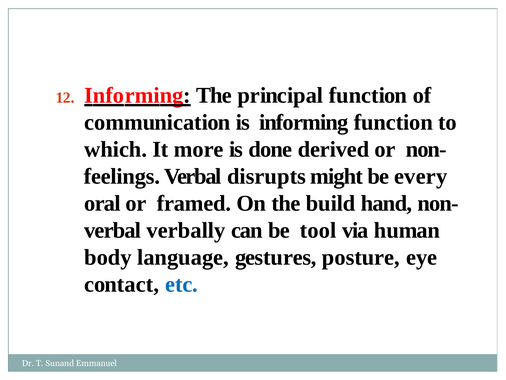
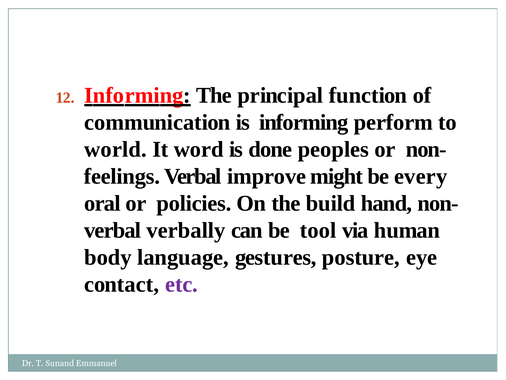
informing function: function -> perform (393, 122)
which: which -> world (116, 149)
more: more -> word (199, 149)
derived: derived -> peoples (333, 149)
disrupts: disrupts -> improve (267, 176)
framed: framed -> policies (194, 203)
etc colour: blue -> purple (182, 284)
